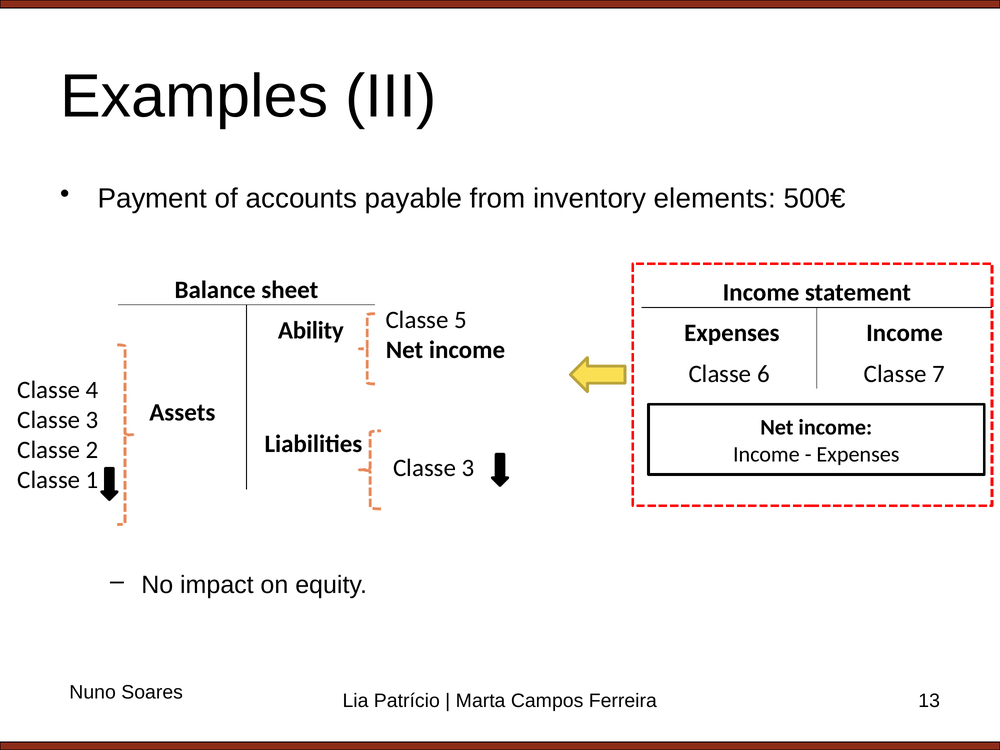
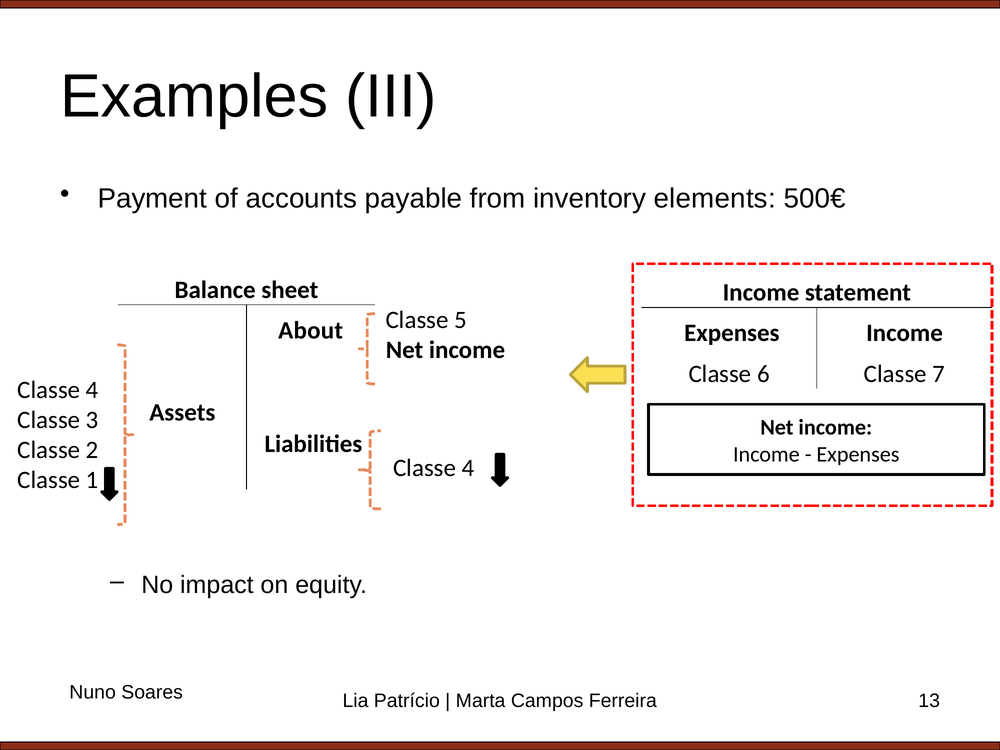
Ability: Ability -> About (311, 331)
1 Classe 3: 3 -> 4 (468, 468)
